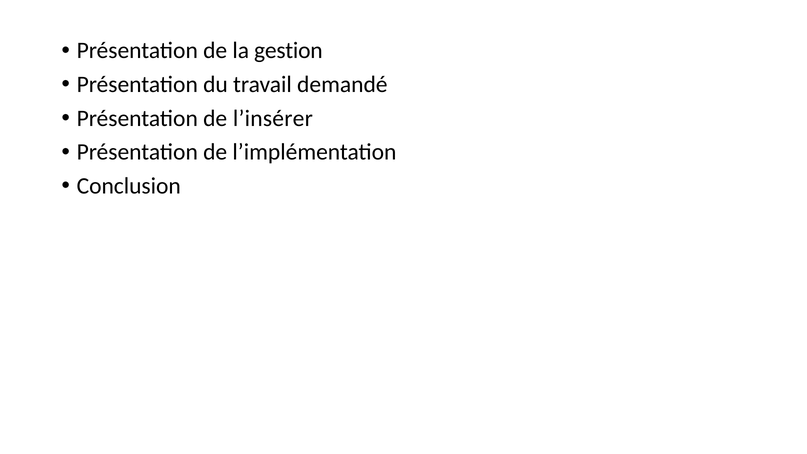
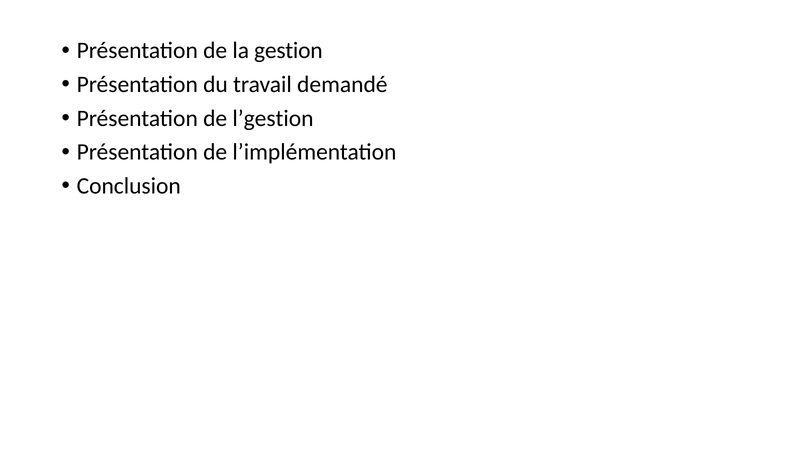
l’insérer: l’insérer -> l’gestion (273, 118)
